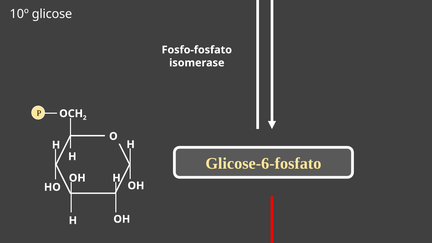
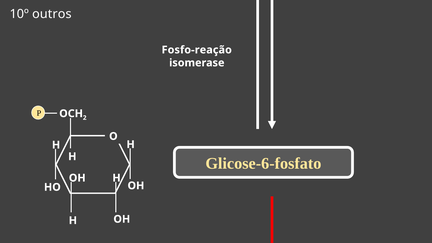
glicose: glicose -> outros (52, 14)
Fosfo-fosfato: Fosfo-fosfato -> Fosfo-reação (197, 50)
